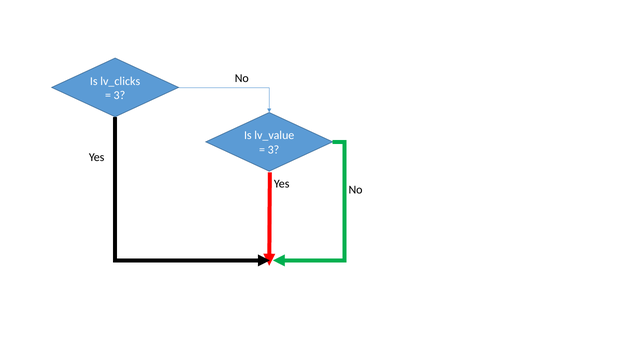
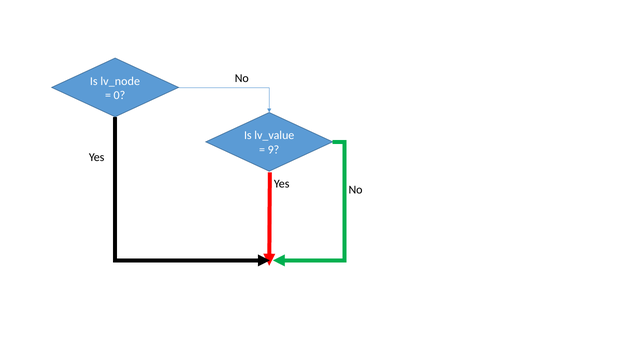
lv_clicks: lv_clicks -> lv_node (120, 81)
3: 3 -> 0 (119, 95)
3: 3 -> 9 (273, 150)
